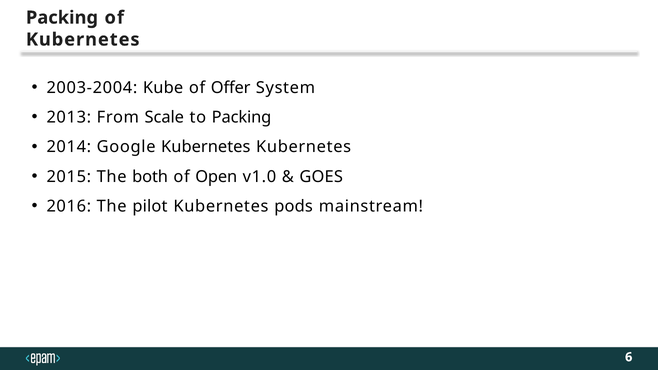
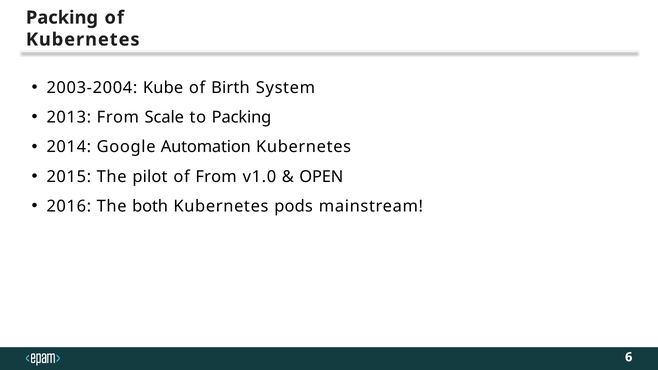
Offer: Offer -> Birth (230, 88)
Google Kubernetes: Kubernetes -> Automation (206, 147)
both: both -> pilot (150, 177)
of Open: Open -> From (216, 177)
GOES: GOES -> OPEN (321, 177)
pilot: pilot -> both (150, 206)
